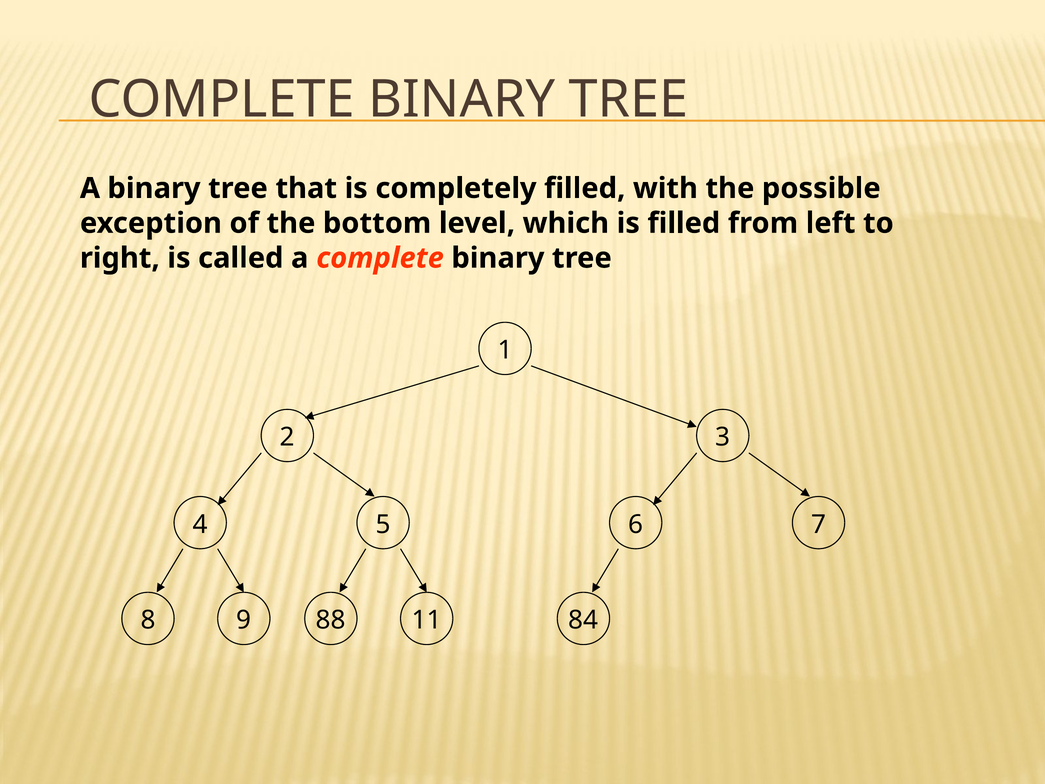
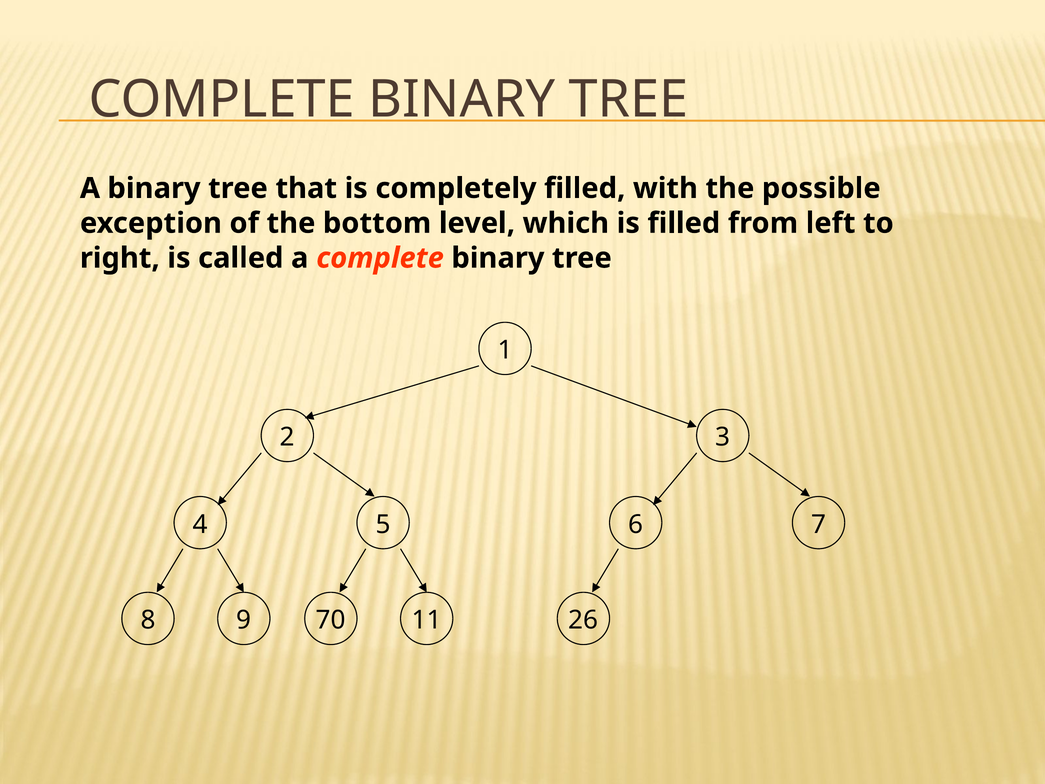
88: 88 -> 70 (331, 620)
84: 84 -> 26 (583, 620)
